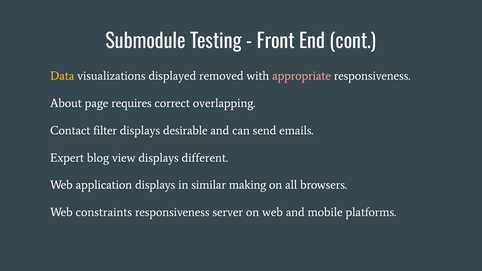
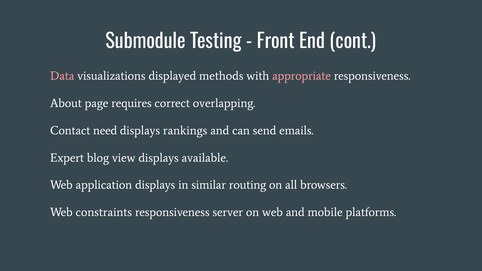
Data colour: yellow -> pink (62, 76)
removed: removed -> methods (221, 76)
filter: filter -> need (105, 130)
desirable: desirable -> rankings (185, 130)
different: different -> available (205, 158)
making: making -> routing (248, 185)
